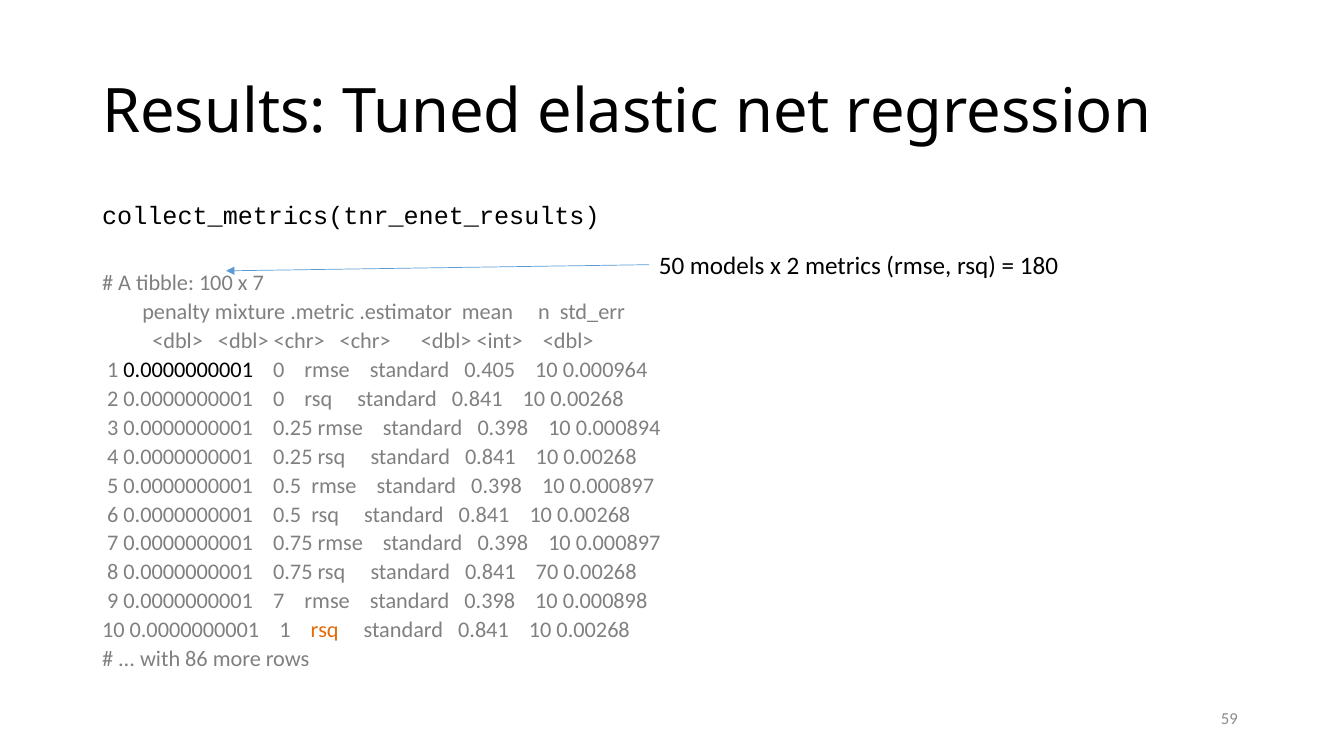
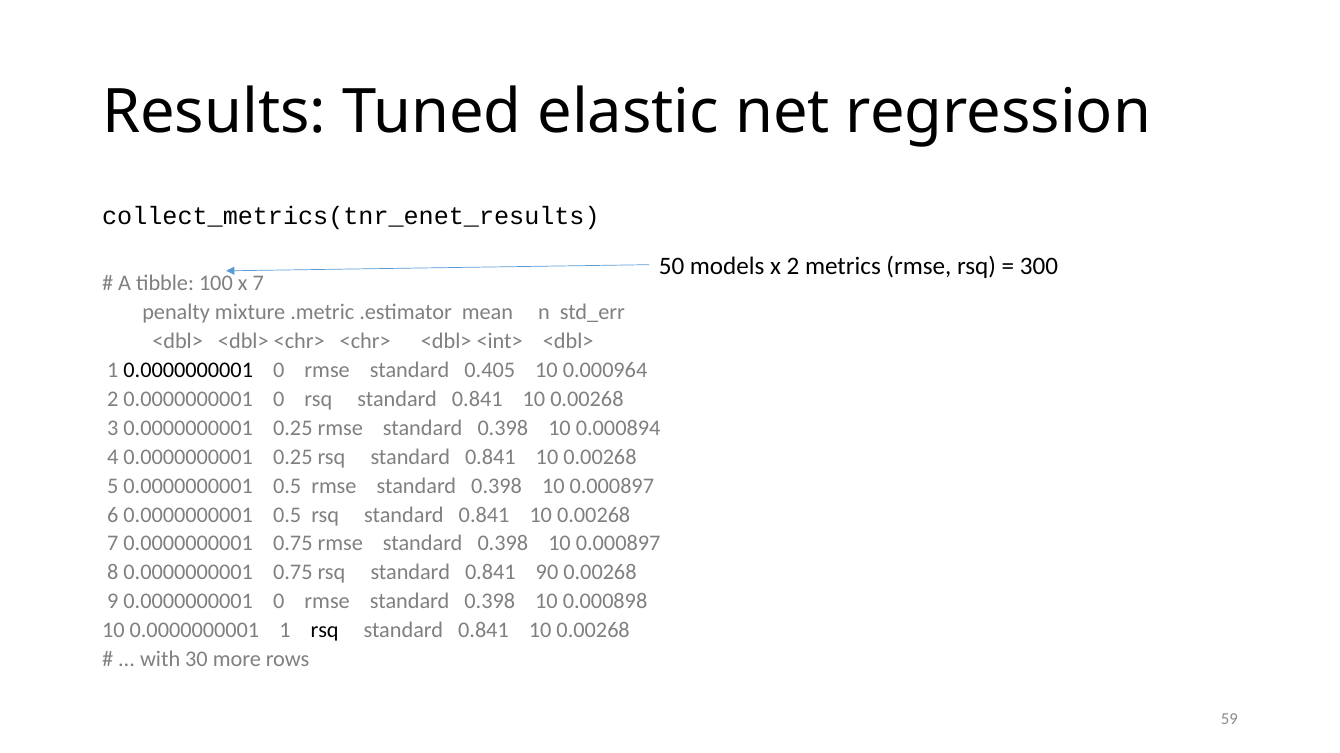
180: 180 -> 300 (1039, 267)
70: 70 -> 90 (547, 573)
9 0.0000000001 7: 7 -> 0 (279, 602)
rsq colour: orange -> black (325, 631)
86: 86 -> 30 (197, 660)
